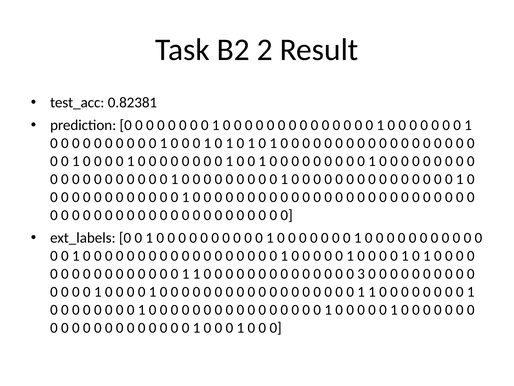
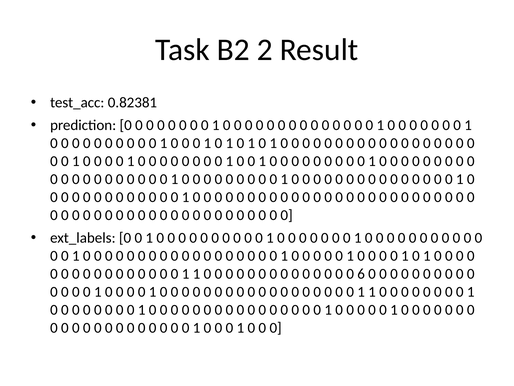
3: 3 -> 6 (361, 274)
